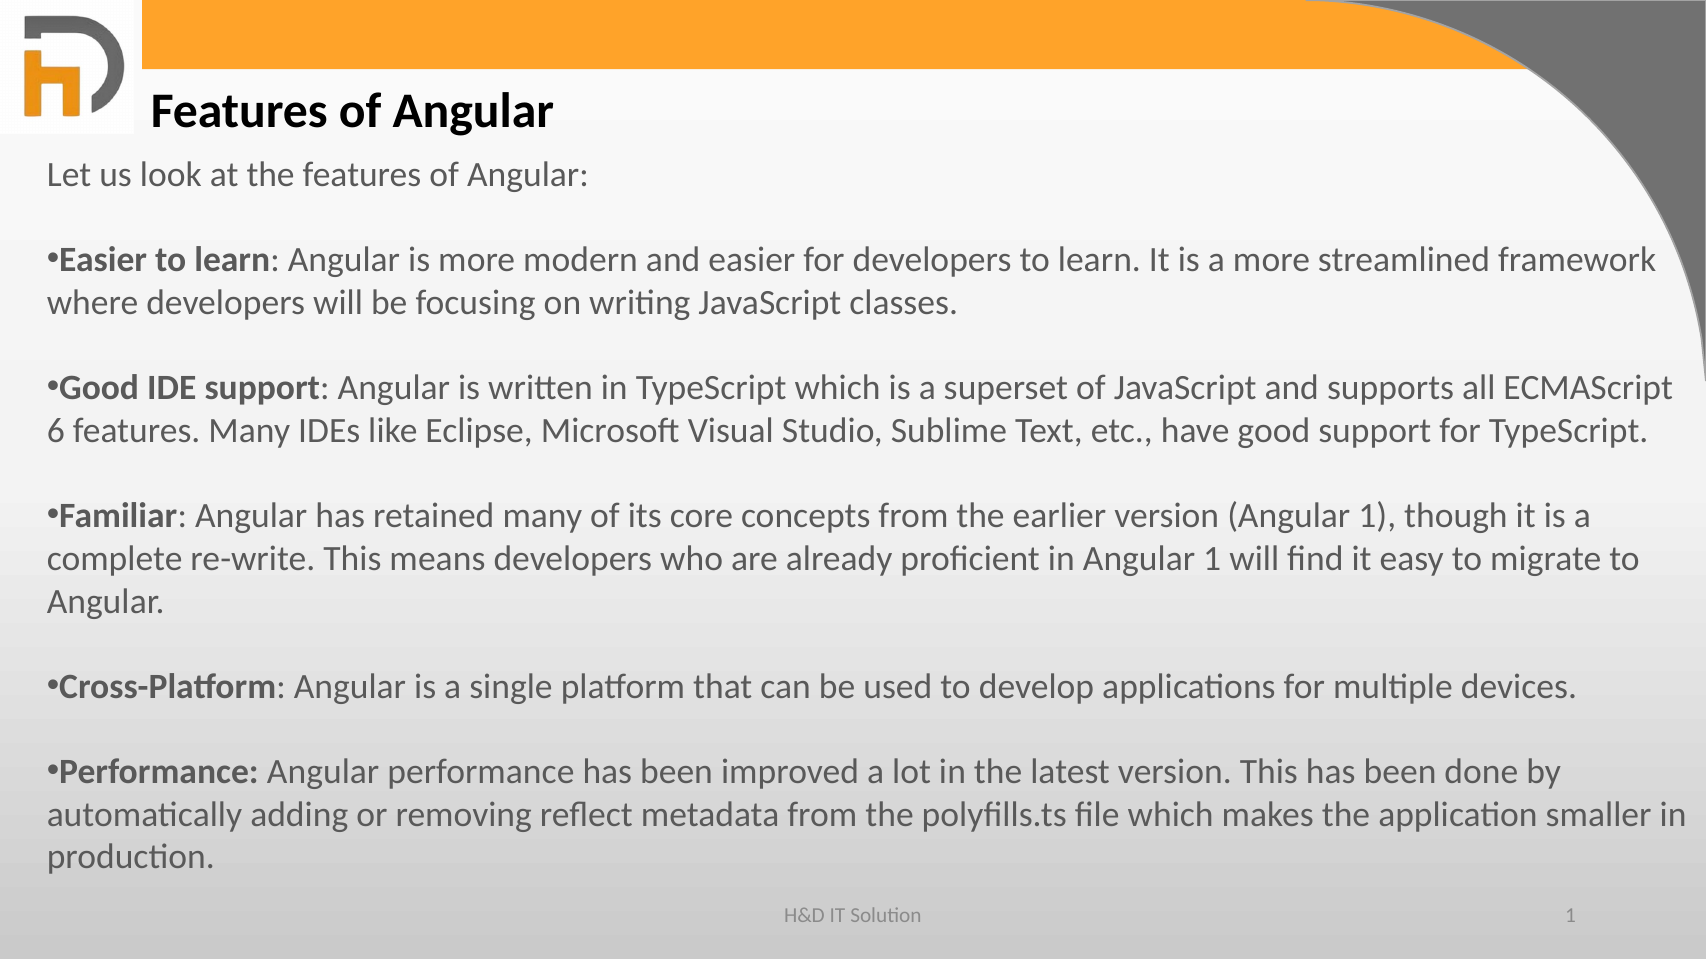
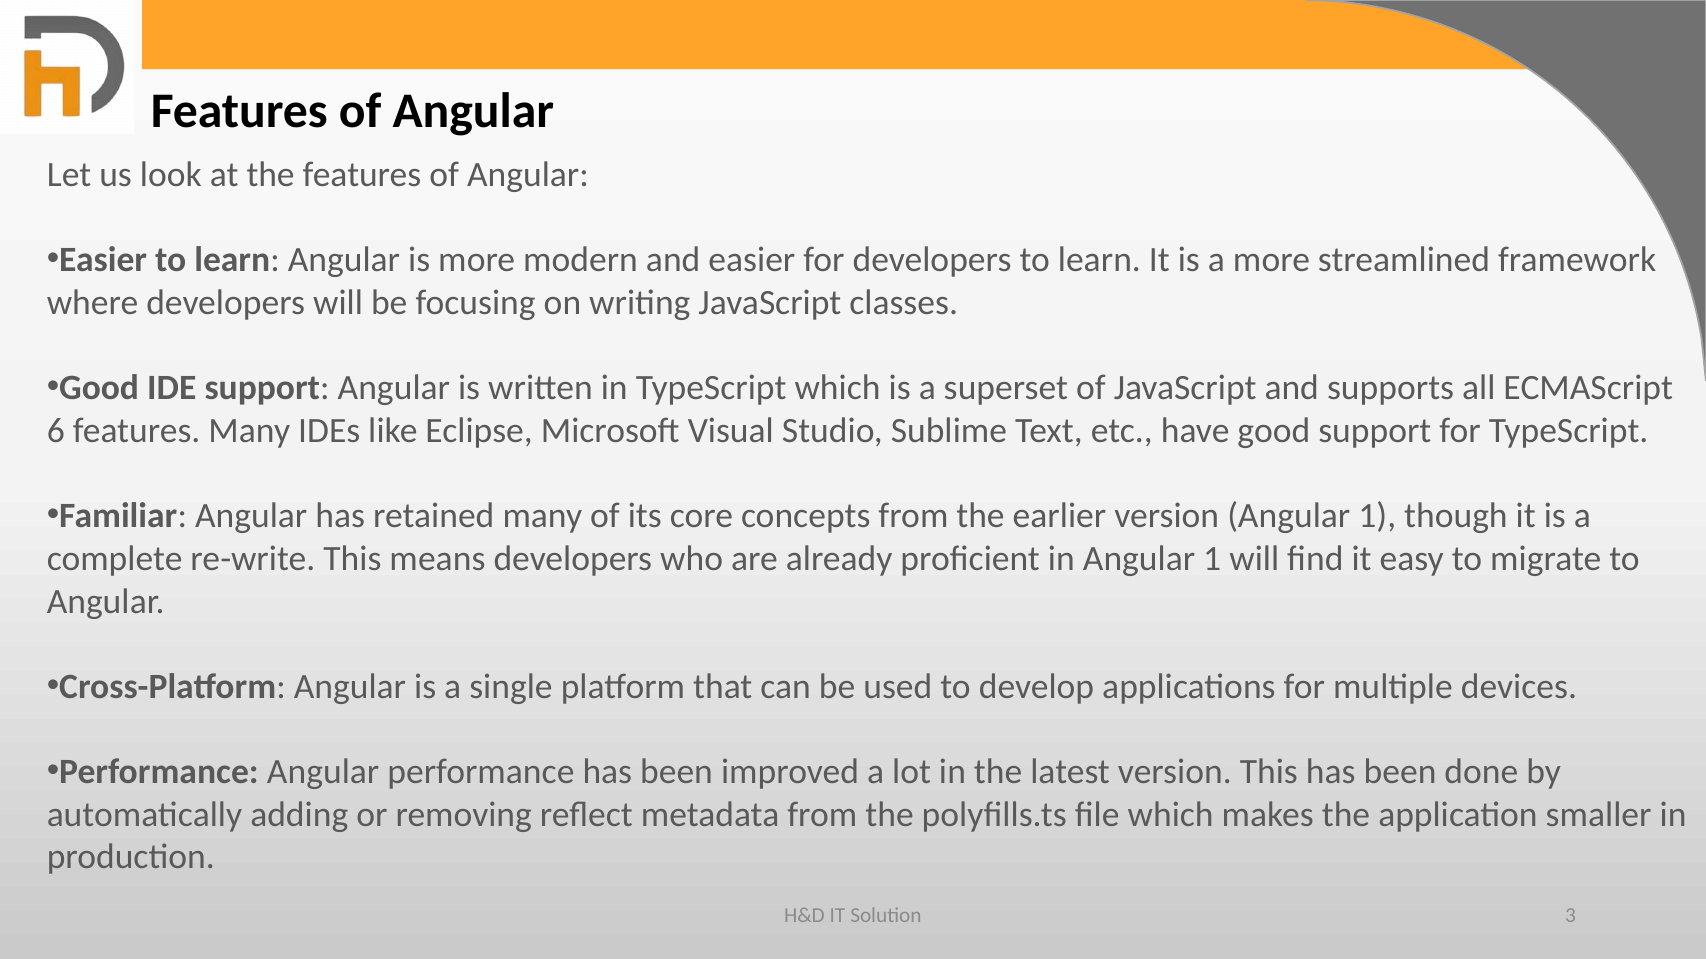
Solution 1: 1 -> 3 (1571, 916)
